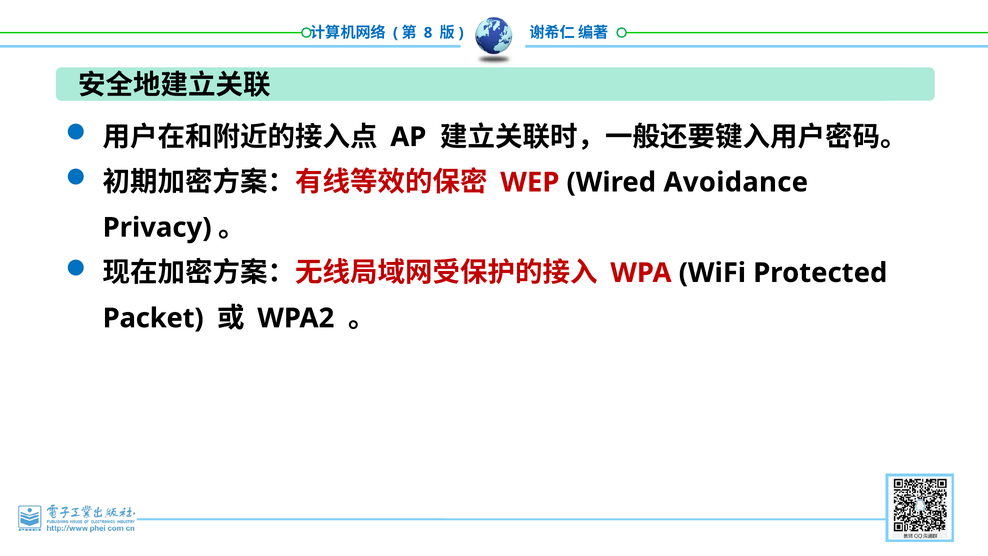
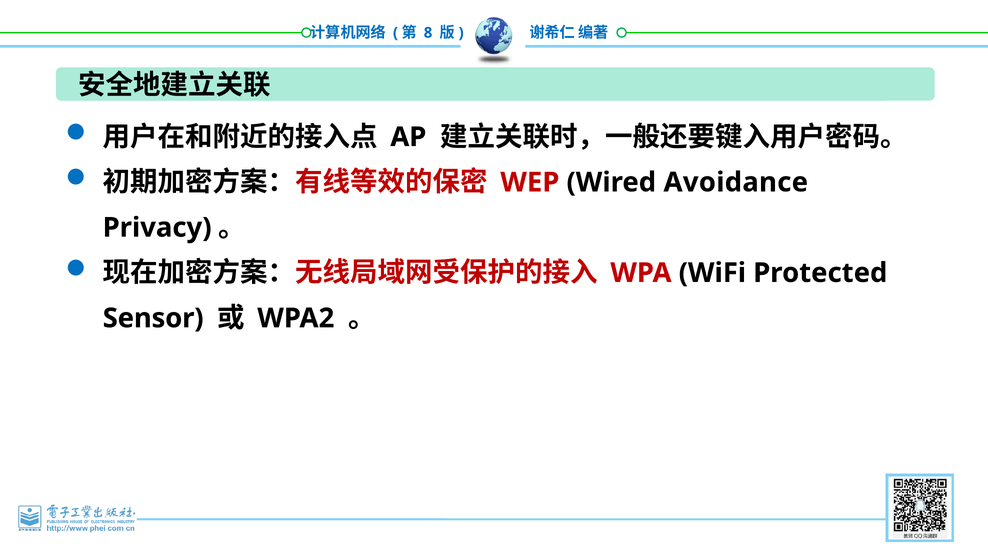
Packet: Packet -> Sensor (153, 318)
